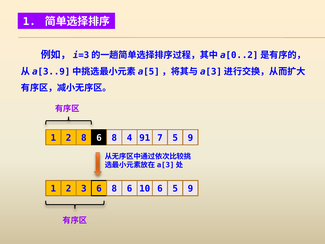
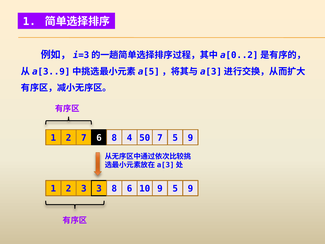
2 8: 8 -> 7 (84, 138)
91: 91 -> 50 (145, 138)
3 6: 6 -> 3 (99, 189)
10 6: 6 -> 9 (160, 189)
